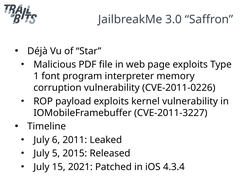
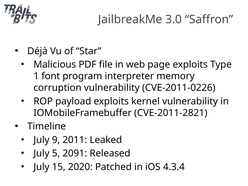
CVE-2011-3227: CVE-2011-3227 -> CVE-2011-2821 (171, 113)
6: 6 -> 9 (56, 140)
2015: 2015 -> 2091 (75, 153)
2021: 2021 -> 2020 (80, 167)
